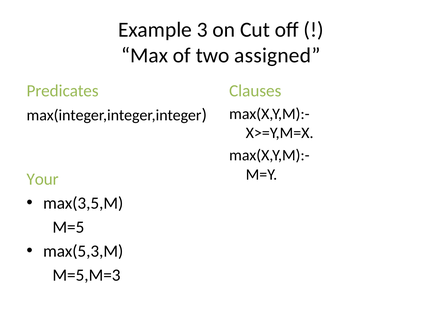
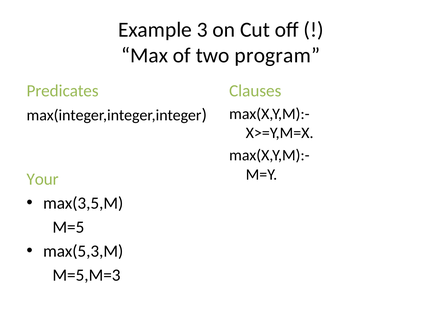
assigned: assigned -> program (277, 56)
